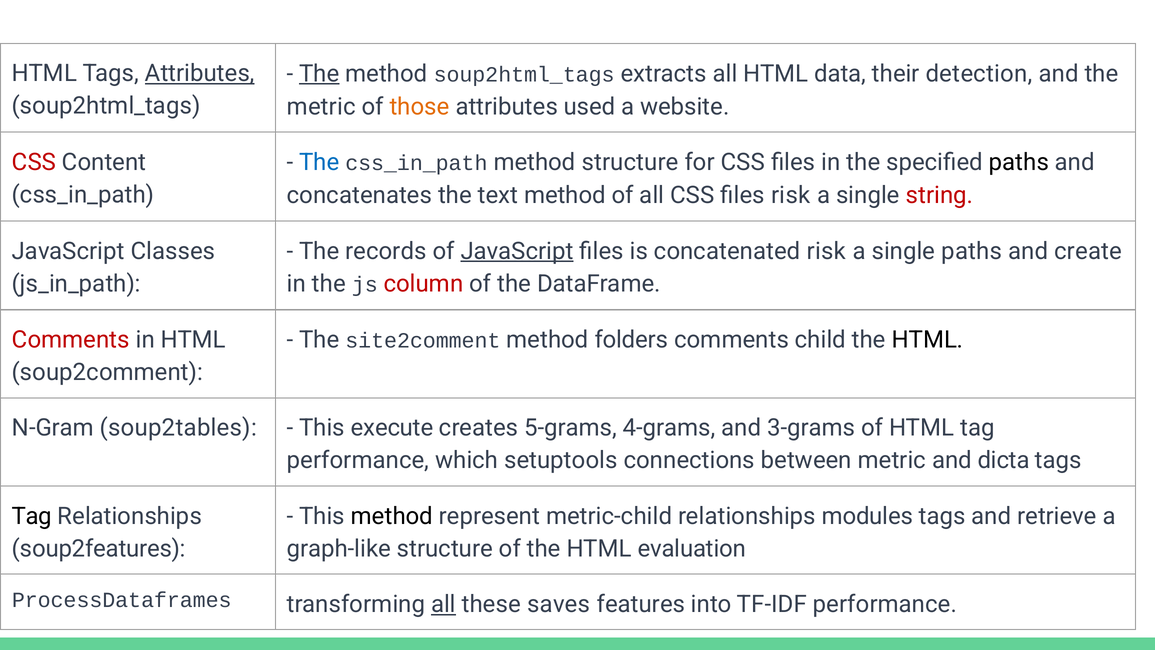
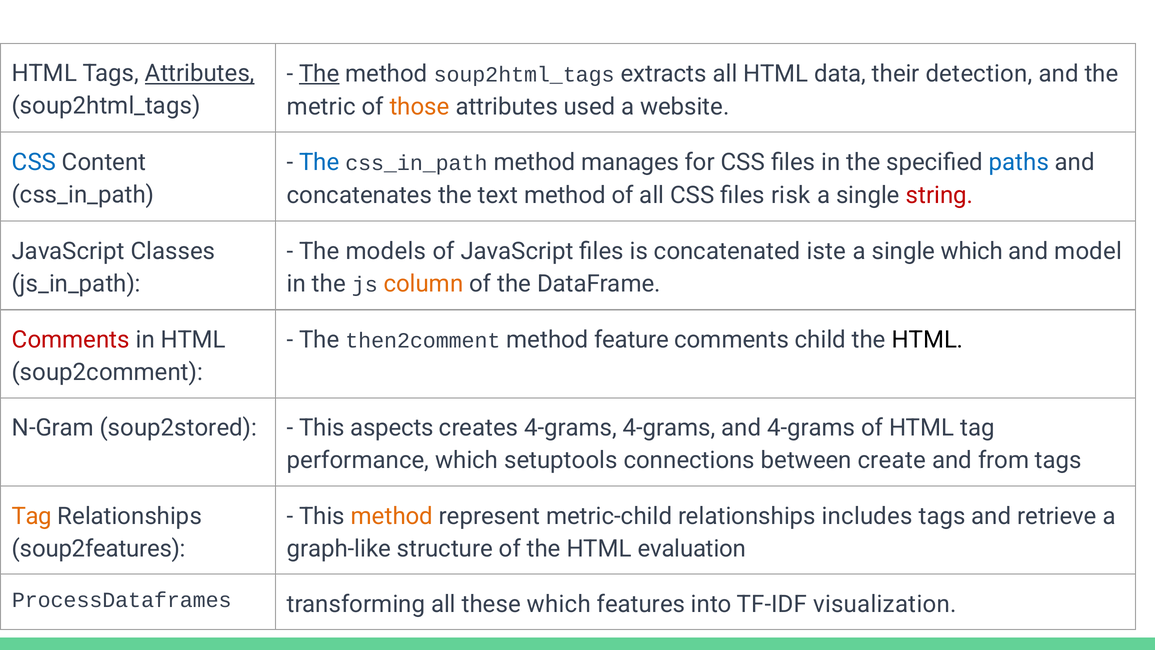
CSS colour: red -> blue (34, 162)
method structure: structure -> manages (630, 162)
paths colour: black -> blue (1019, 162)
records: records -> models (386, 251)
JavaScript underline: present -> none (517, 251)
concatenated risk: risk -> iste (826, 251)
single paths: paths -> which (972, 251)
create: create -> model (1088, 251)
column colour: red -> orange (423, 284)
site2comment: site2comment -> then2comment (423, 341)
folders: folders -> feature (631, 340)
soup2tables: soup2tables -> soup2stored (178, 428)
execute: execute -> aspects (392, 428)
creates 5-grams: 5-grams -> 4-grams (571, 428)
and 3-grams: 3-grams -> 4-grams (811, 428)
between metric: metric -> create (892, 460)
dicta: dicta -> from (1004, 460)
Tag colour: black -> orange (32, 516)
method colour: black -> orange (392, 516)
modules: modules -> includes (867, 516)
all underline: present -> none (443, 604)
these saves: saves -> which (559, 604)
TF-IDF performance: performance -> visualization (885, 604)
